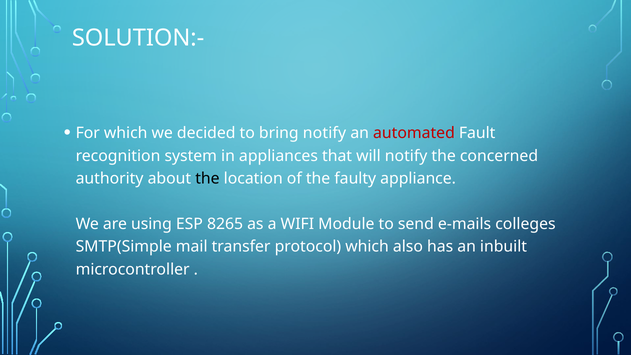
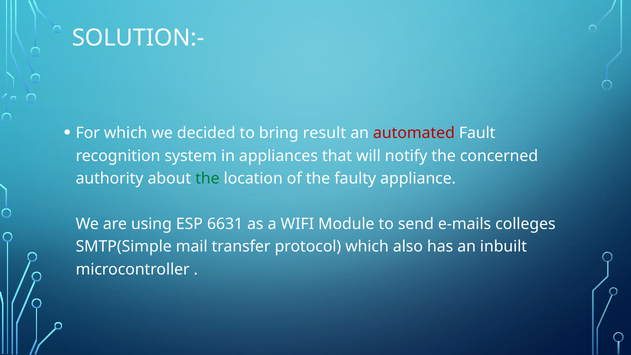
bring notify: notify -> result (324, 133)
the colour: black -> green (207, 179)
8265: 8265 -> 6631 (225, 224)
